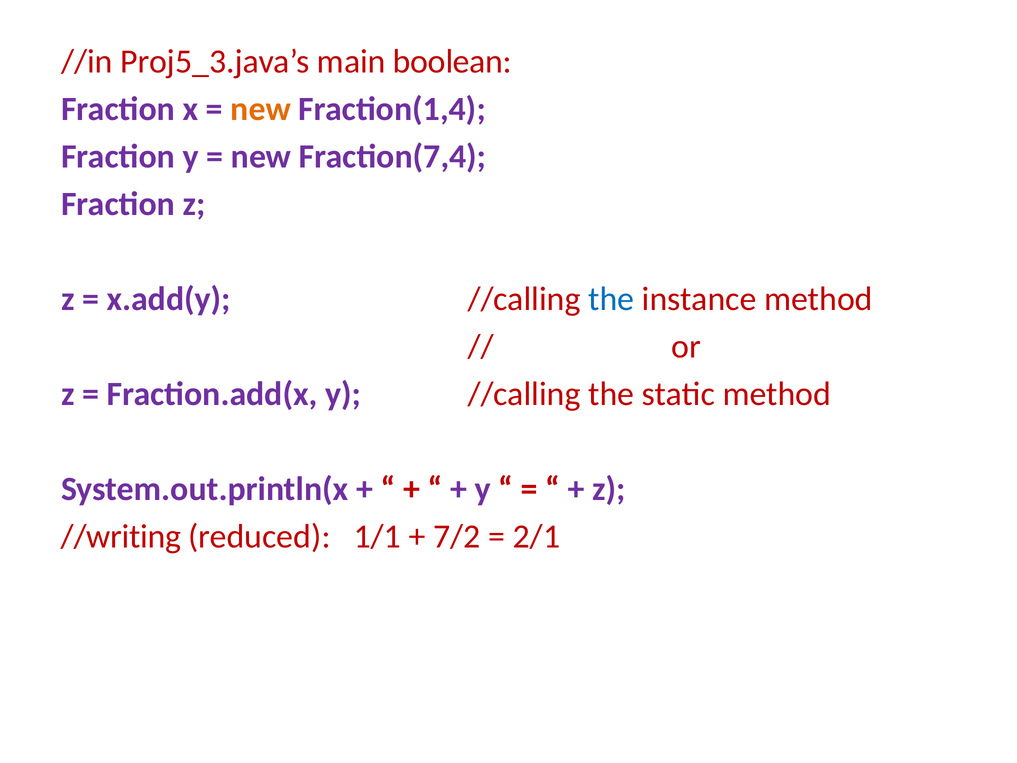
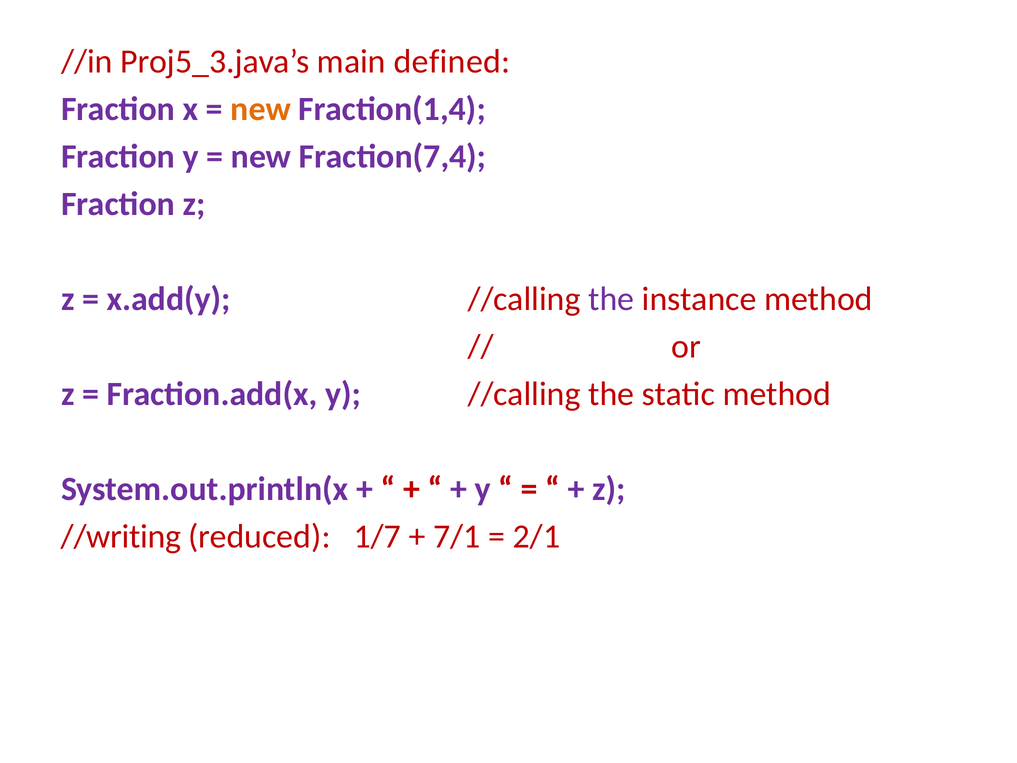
boolean: boolean -> defined (452, 62)
the colour: blue -> purple (611, 299)
1/1: 1/1 -> 1/7 (377, 536)
7/2: 7/2 -> 7/1 (457, 536)
